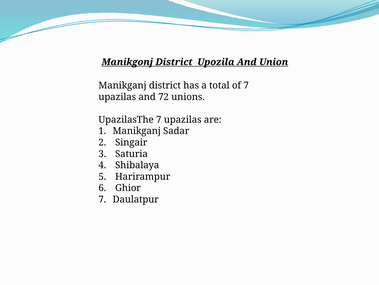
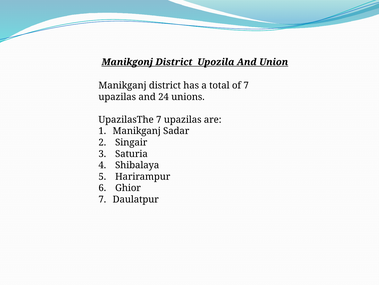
72: 72 -> 24 (163, 97)
